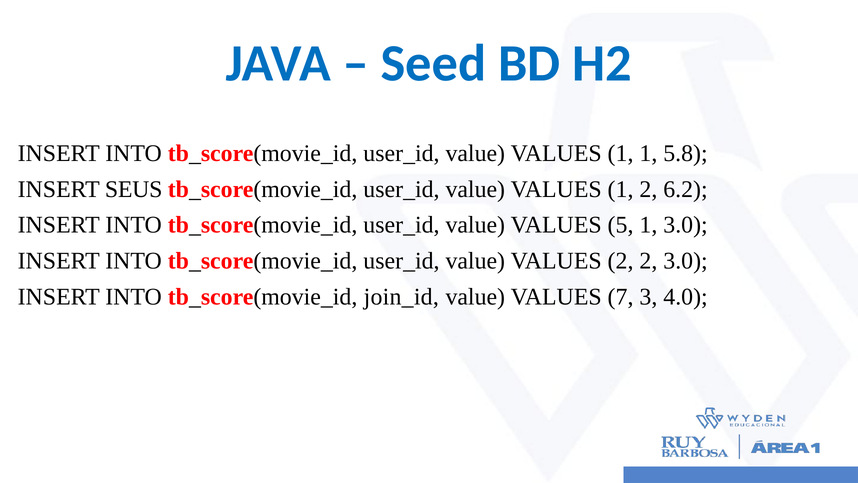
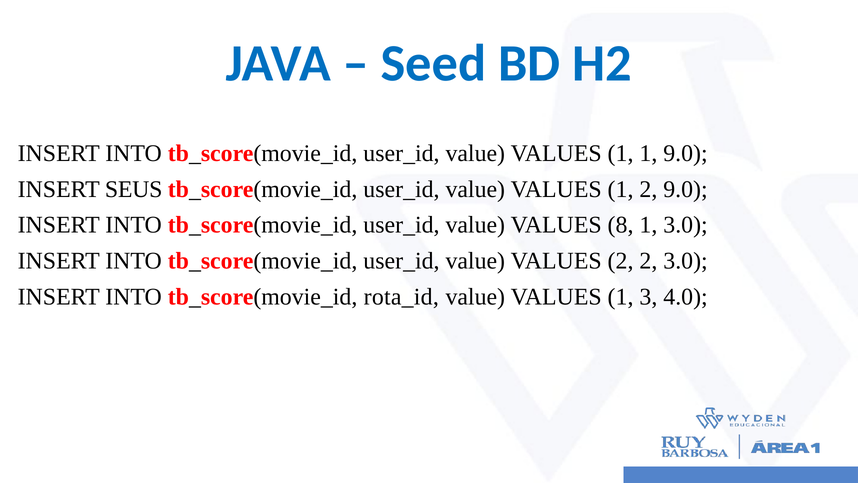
1 5.8: 5.8 -> 9.0 (685, 153)
2 6.2: 6.2 -> 9.0 (685, 189)
5: 5 -> 8 (621, 225)
join_id: join_id -> rota_id (401, 296)
7: 7 -> 1 (621, 296)
